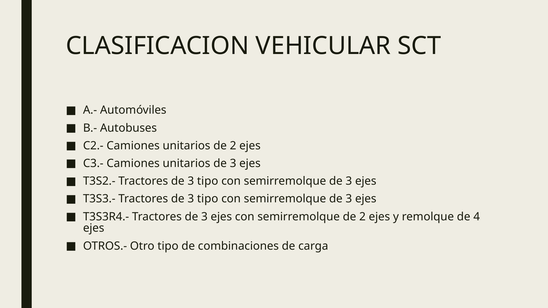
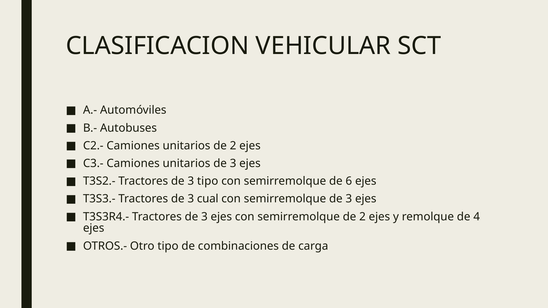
3: 3 -> 6 (349, 181)
tipo: tipo -> cual (208, 199)
